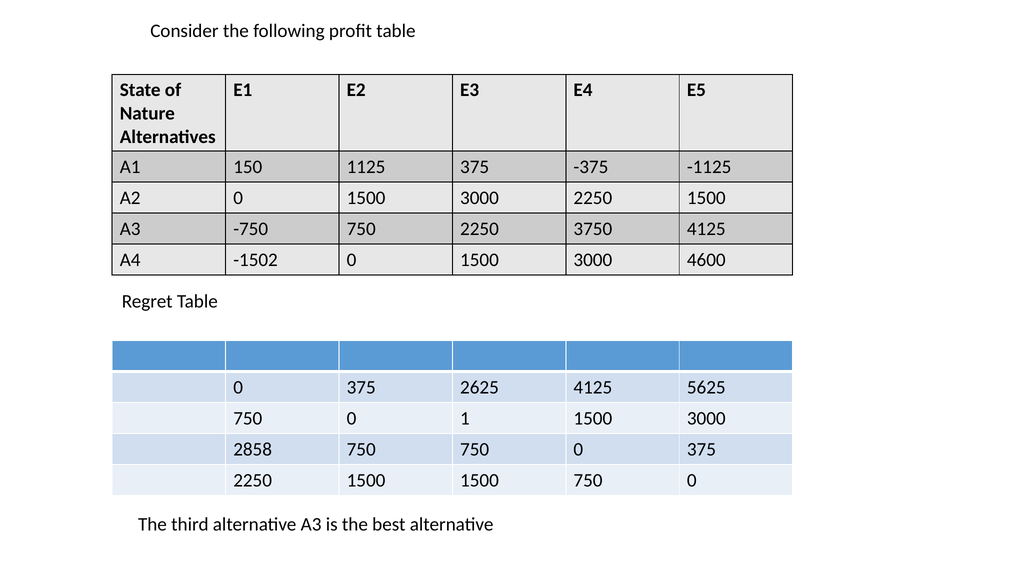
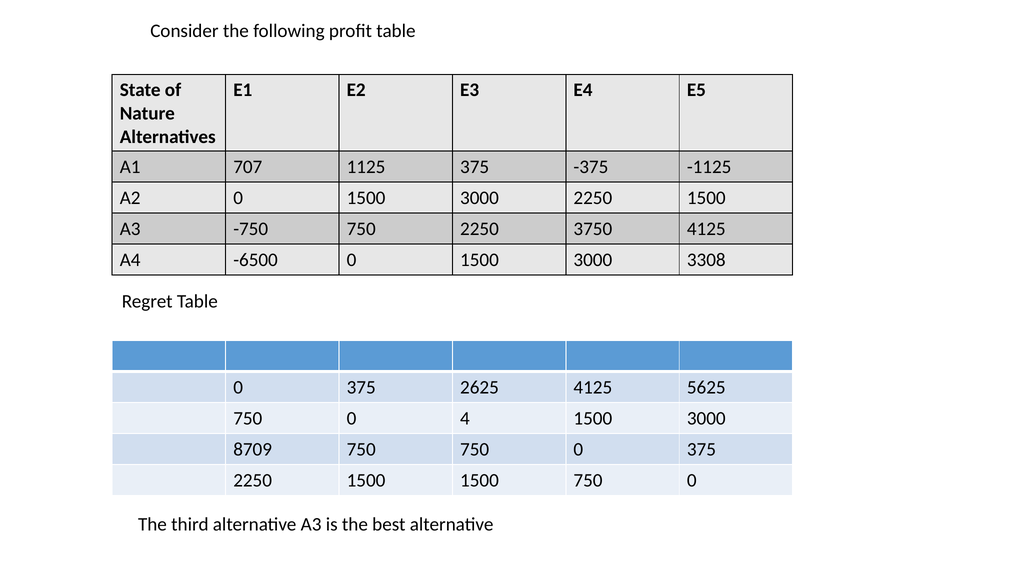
150: 150 -> 707 (248, 167)
-1502: -1502 -> -6500 (256, 260)
4600: 4600 -> 3308 (706, 260)
1: 1 -> 4 (465, 419)
2858: 2858 -> 8709 (253, 450)
